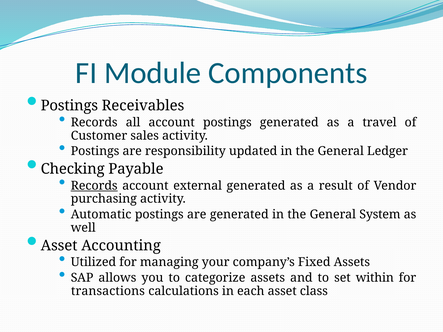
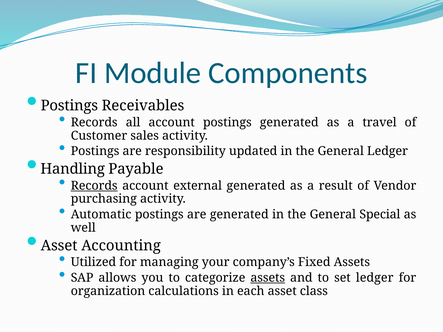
Checking: Checking -> Handling (73, 169)
System: System -> Special (380, 215)
assets underline: none -> present (268, 278)
set within: within -> ledger (375, 278)
transactions: transactions -> organization (108, 291)
